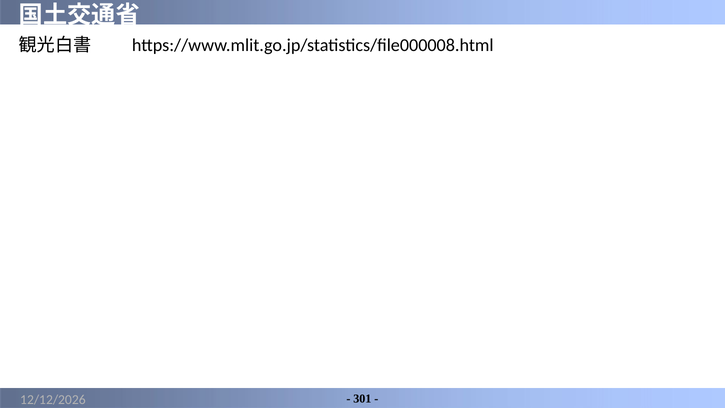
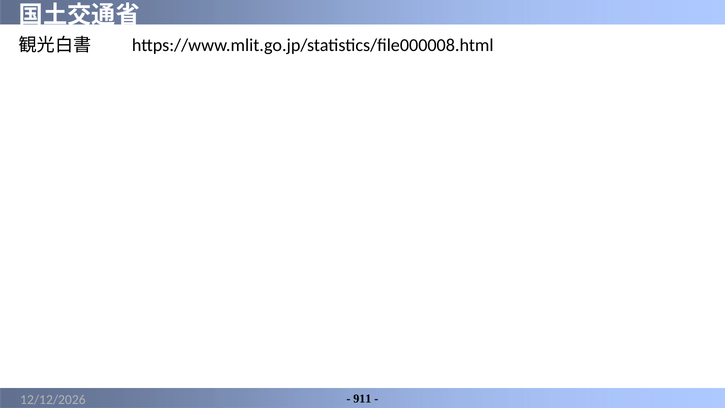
301: 301 -> 911 (362, 399)
